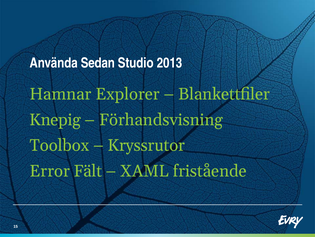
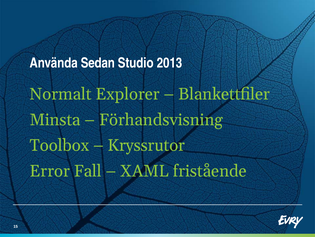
Hamnar: Hamnar -> Normalt (61, 94)
Knepig: Knepig -> Minsta (55, 119)
Fält: Fält -> Fall (88, 171)
